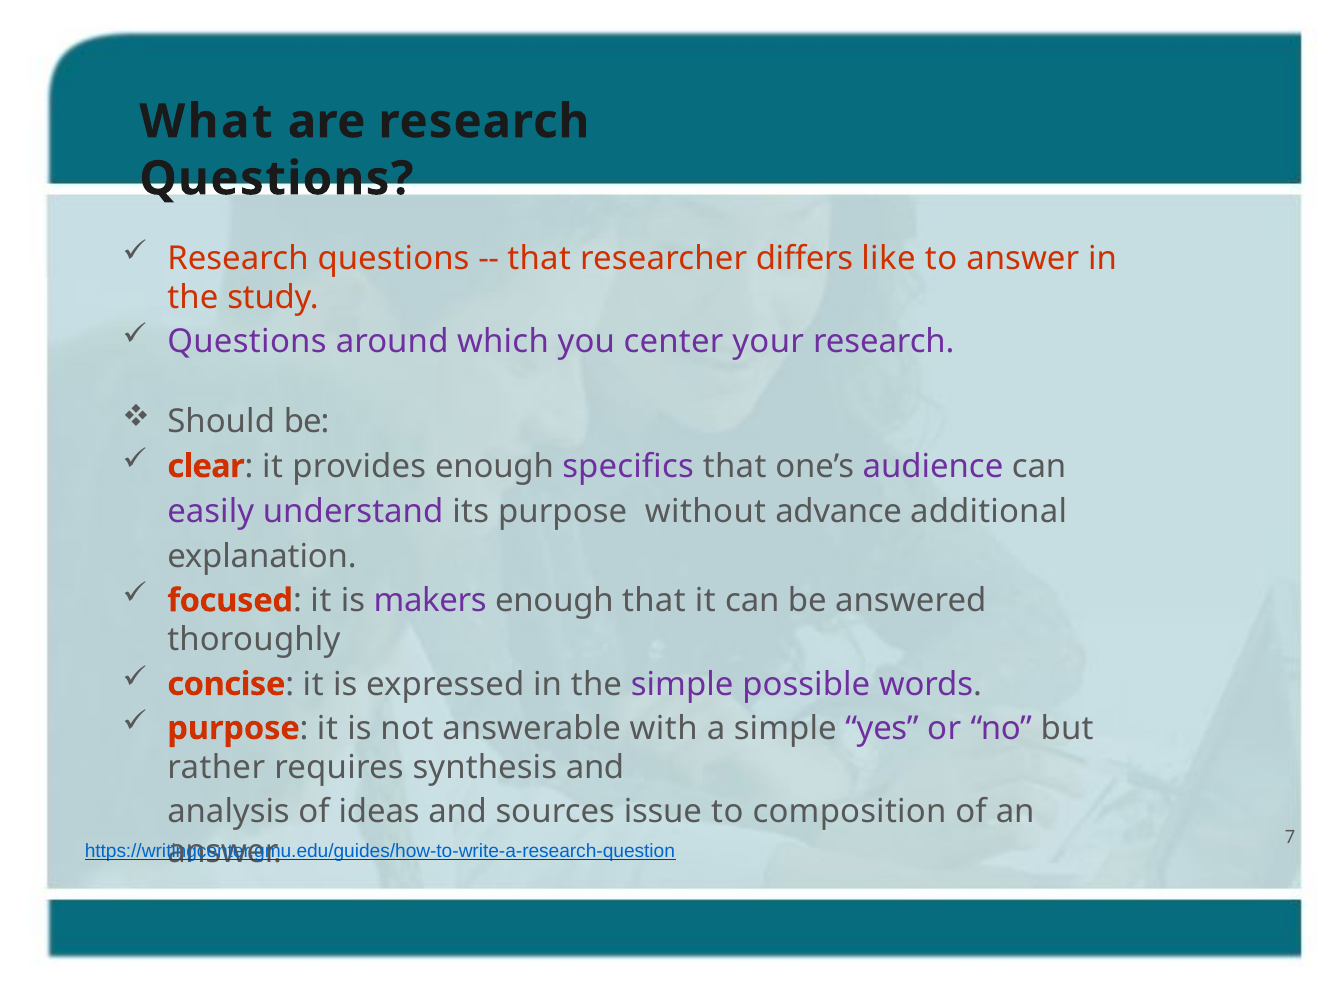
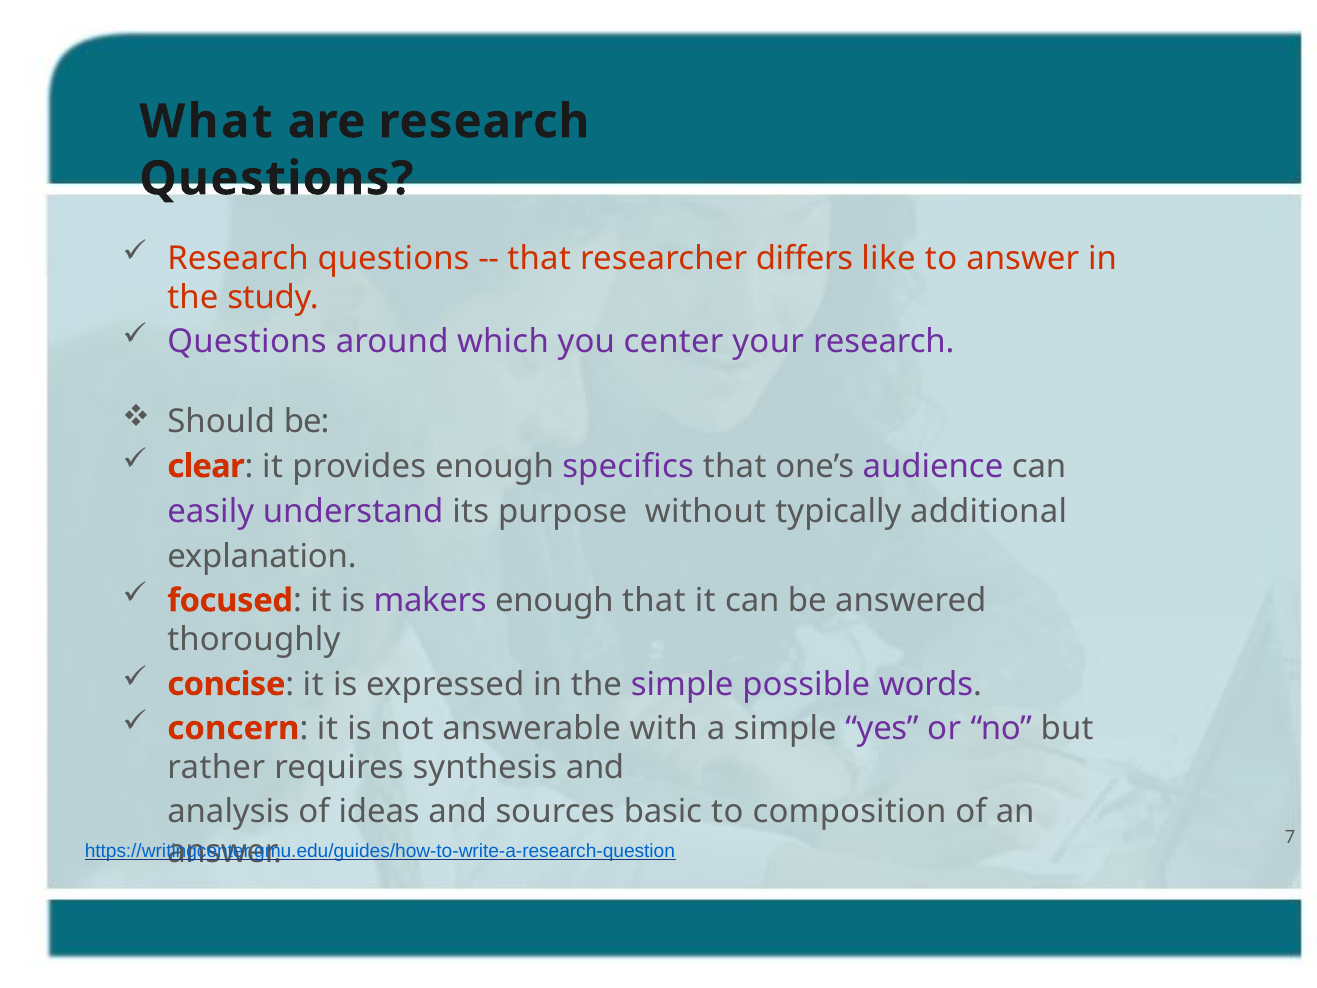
advance: advance -> typically (838, 511)
purpose: purpose -> concern (233, 728)
issue: issue -> basic (663, 812)
